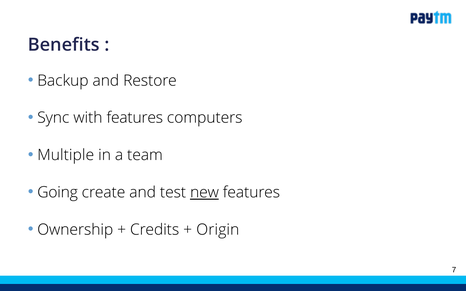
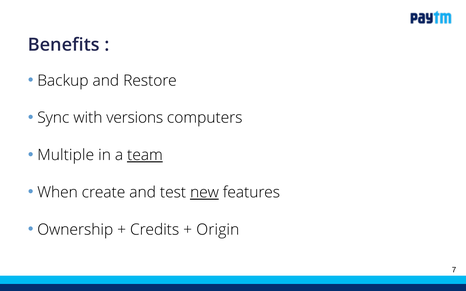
with features: features -> versions (135, 118)
team underline: none -> present (145, 155)
Going: Going -> When (58, 193)
